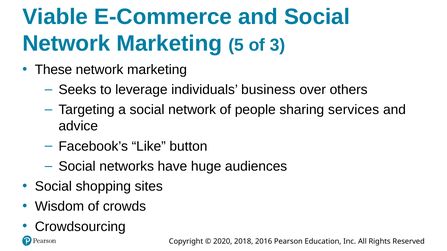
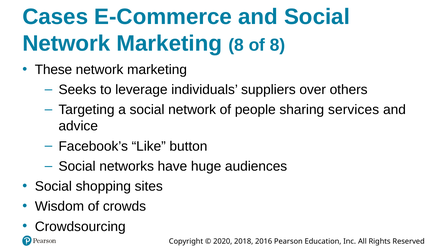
Viable: Viable -> Cases (55, 17)
Marketing 5: 5 -> 8 (236, 45)
of 3: 3 -> 8 (278, 45)
business: business -> suppliers (268, 90)
